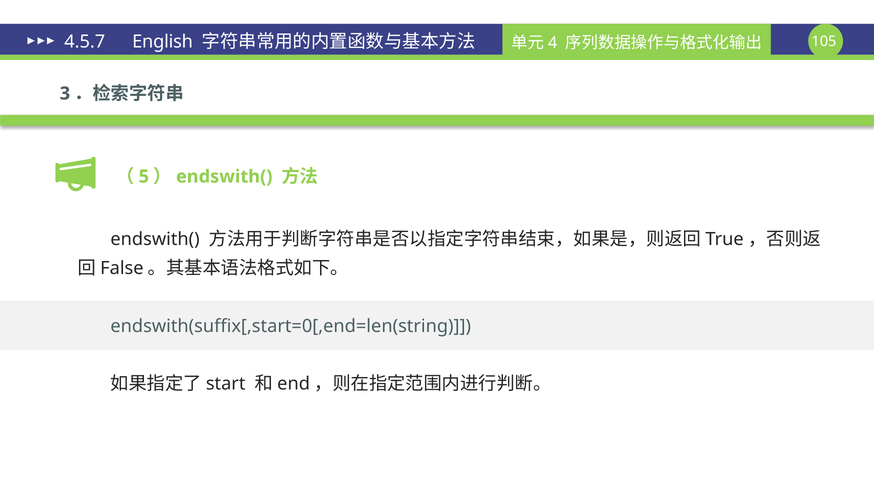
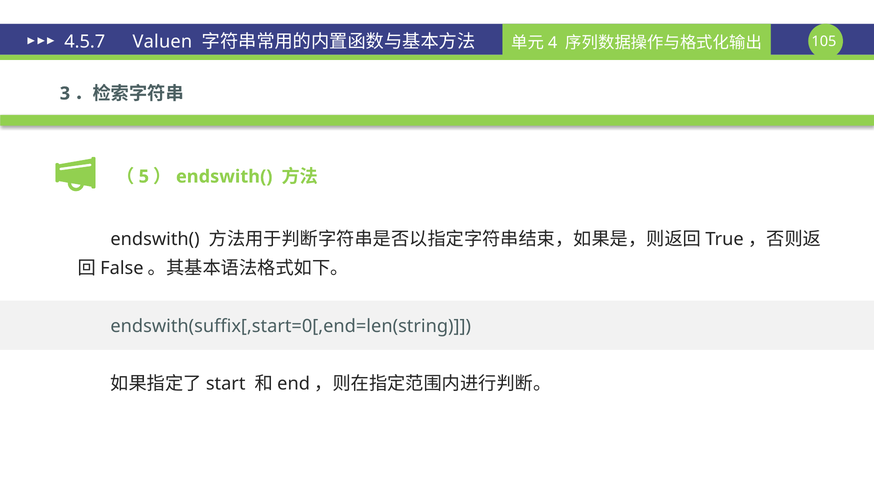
English: English -> Valuen (162, 42)
